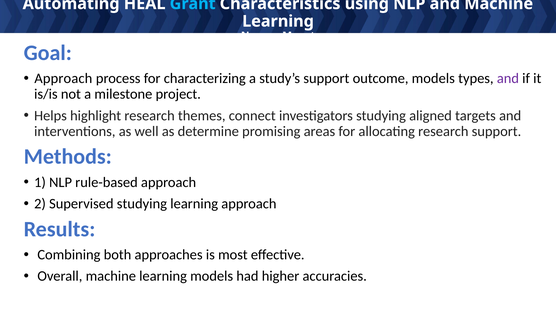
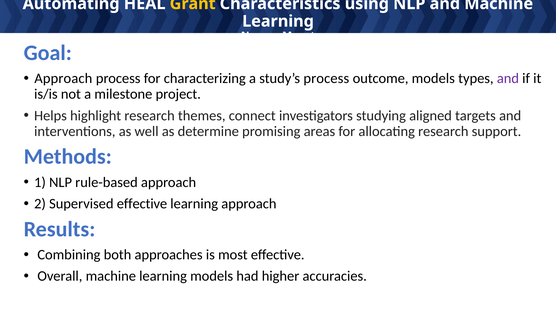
Grant colour: light blue -> yellow (193, 4)
study’s support: support -> process (326, 78)
Supervised studying: studying -> effective (142, 204)
